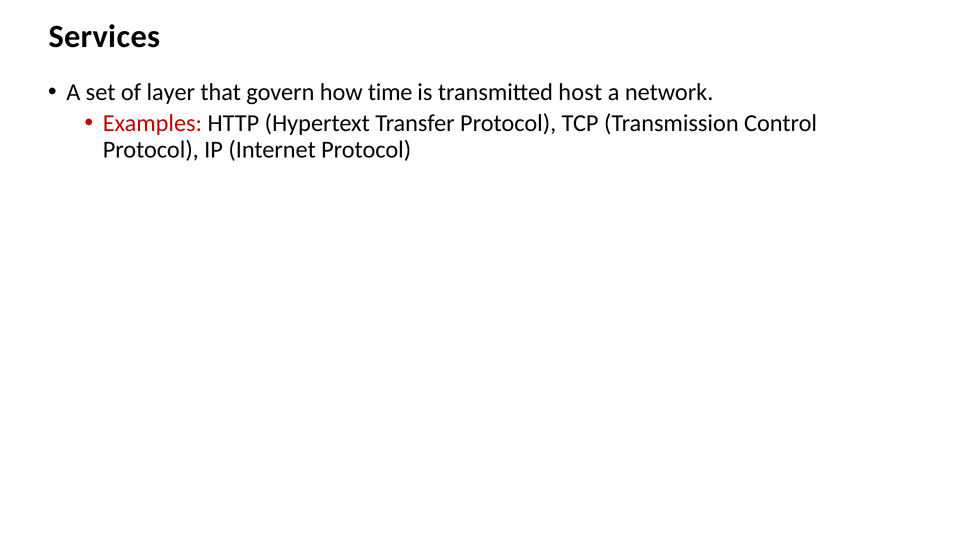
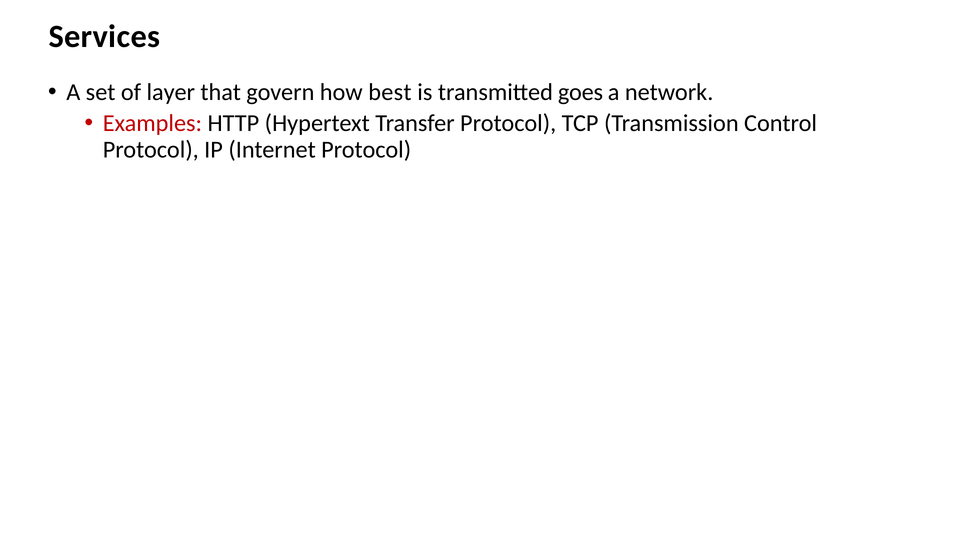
time: time -> best (390, 92)
host: host -> goes (580, 92)
